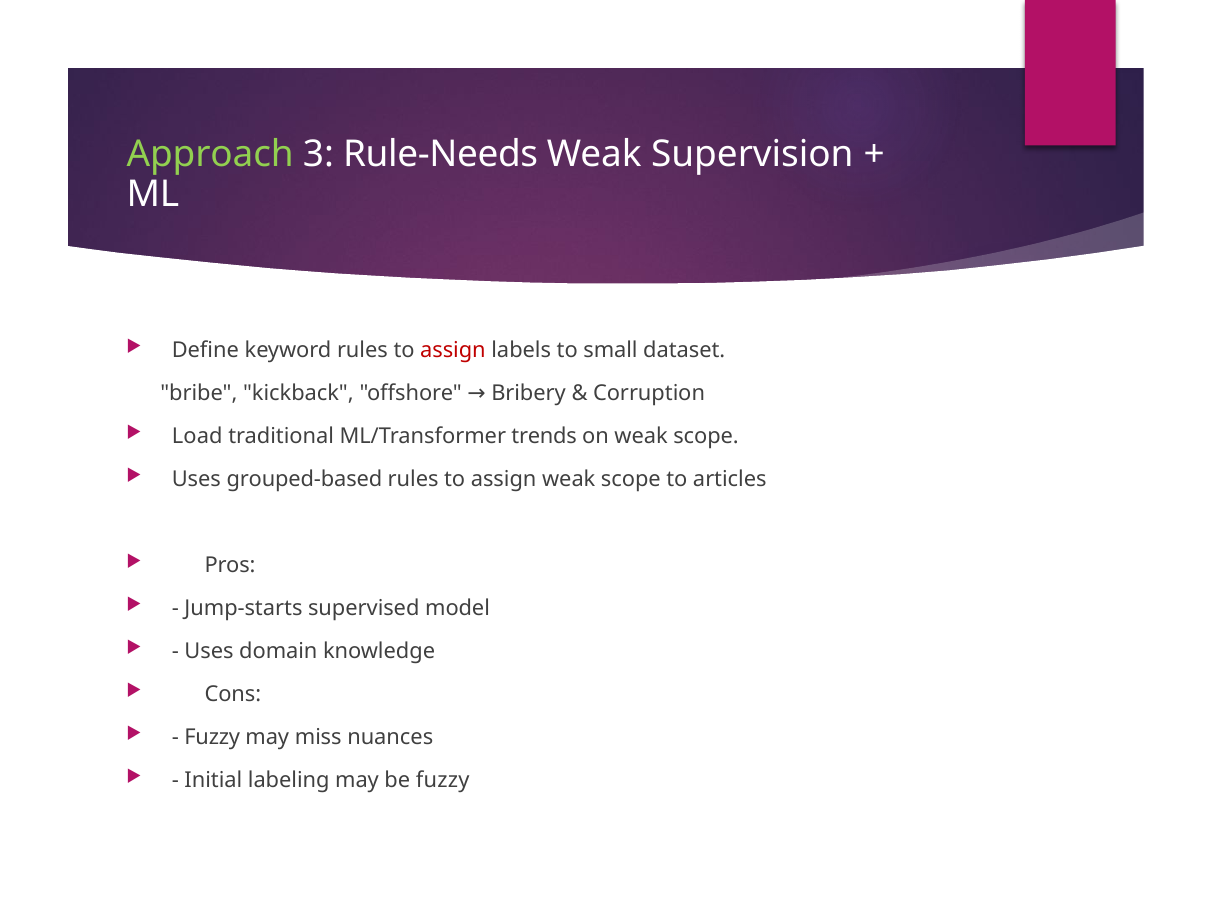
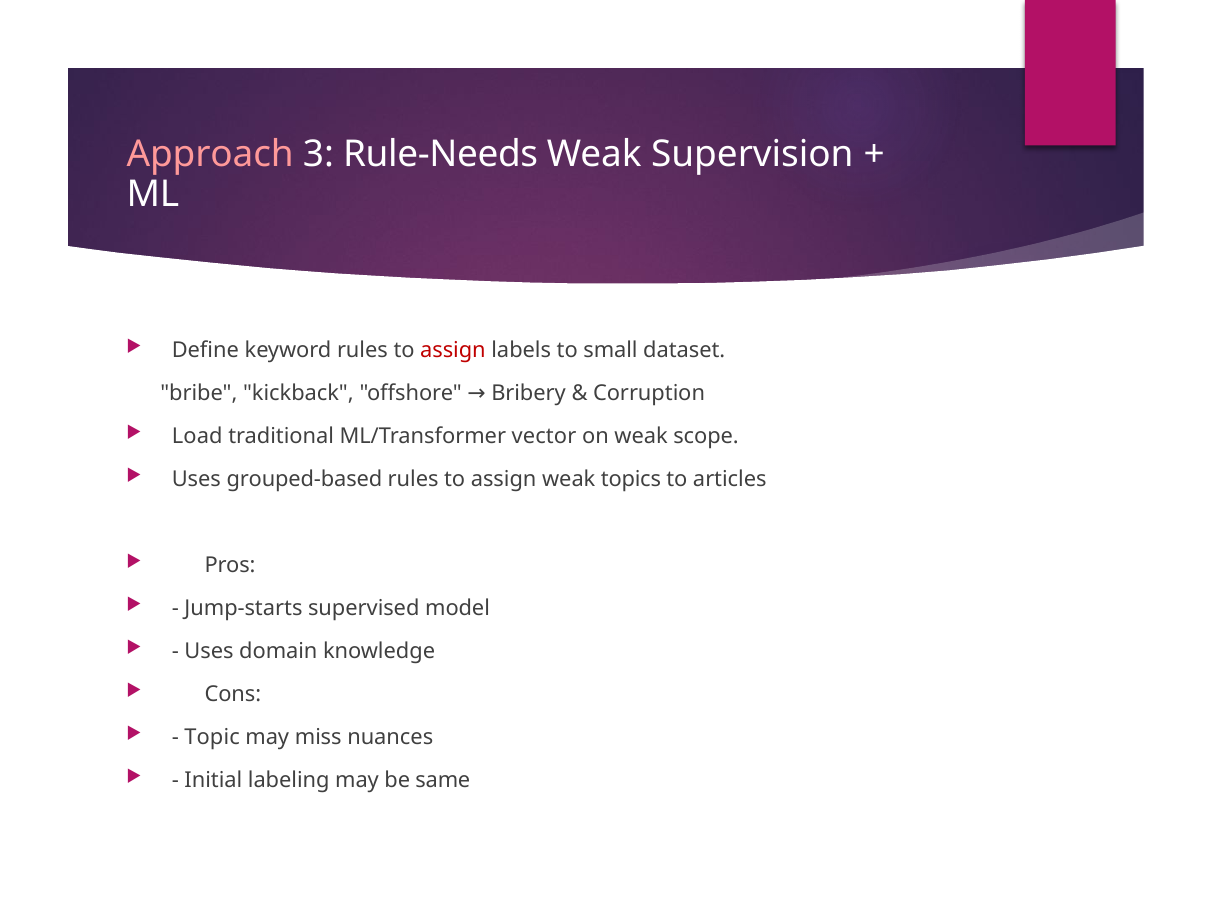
Approach colour: light green -> pink (210, 154)
trends: trends -> vector (544, 436)
assign weak scope: scope -> topics (631, 479)
Fuzzy: Fuzzy -> Topic (212, 738)
be fuzzy: fuzzy -> same (443, 781)
